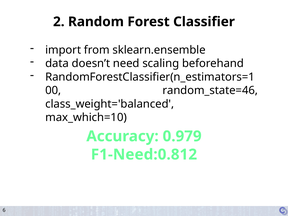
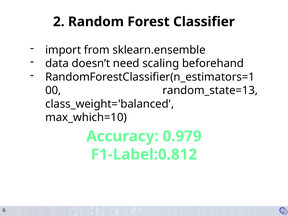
random_state=46: random_state=46 -> random_state=13 (210, 90)
F1-Need:0.812: F1-Need:0.812 -> F1-Label:0.812 (144, 155)
